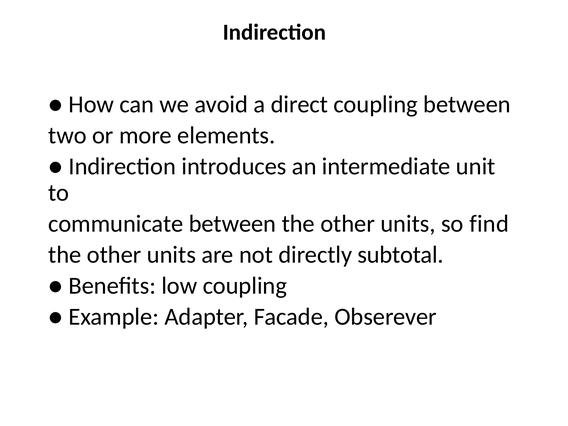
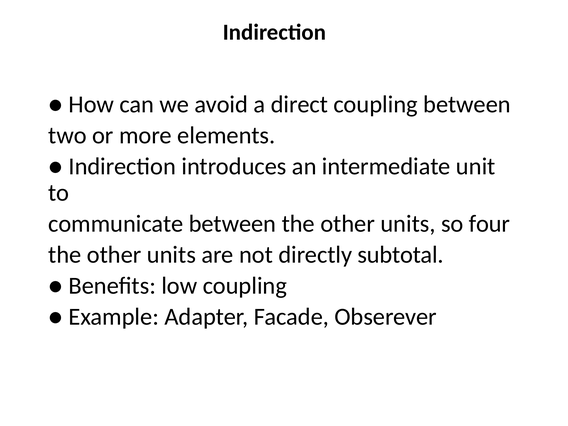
find: find -> four (489, 224)
